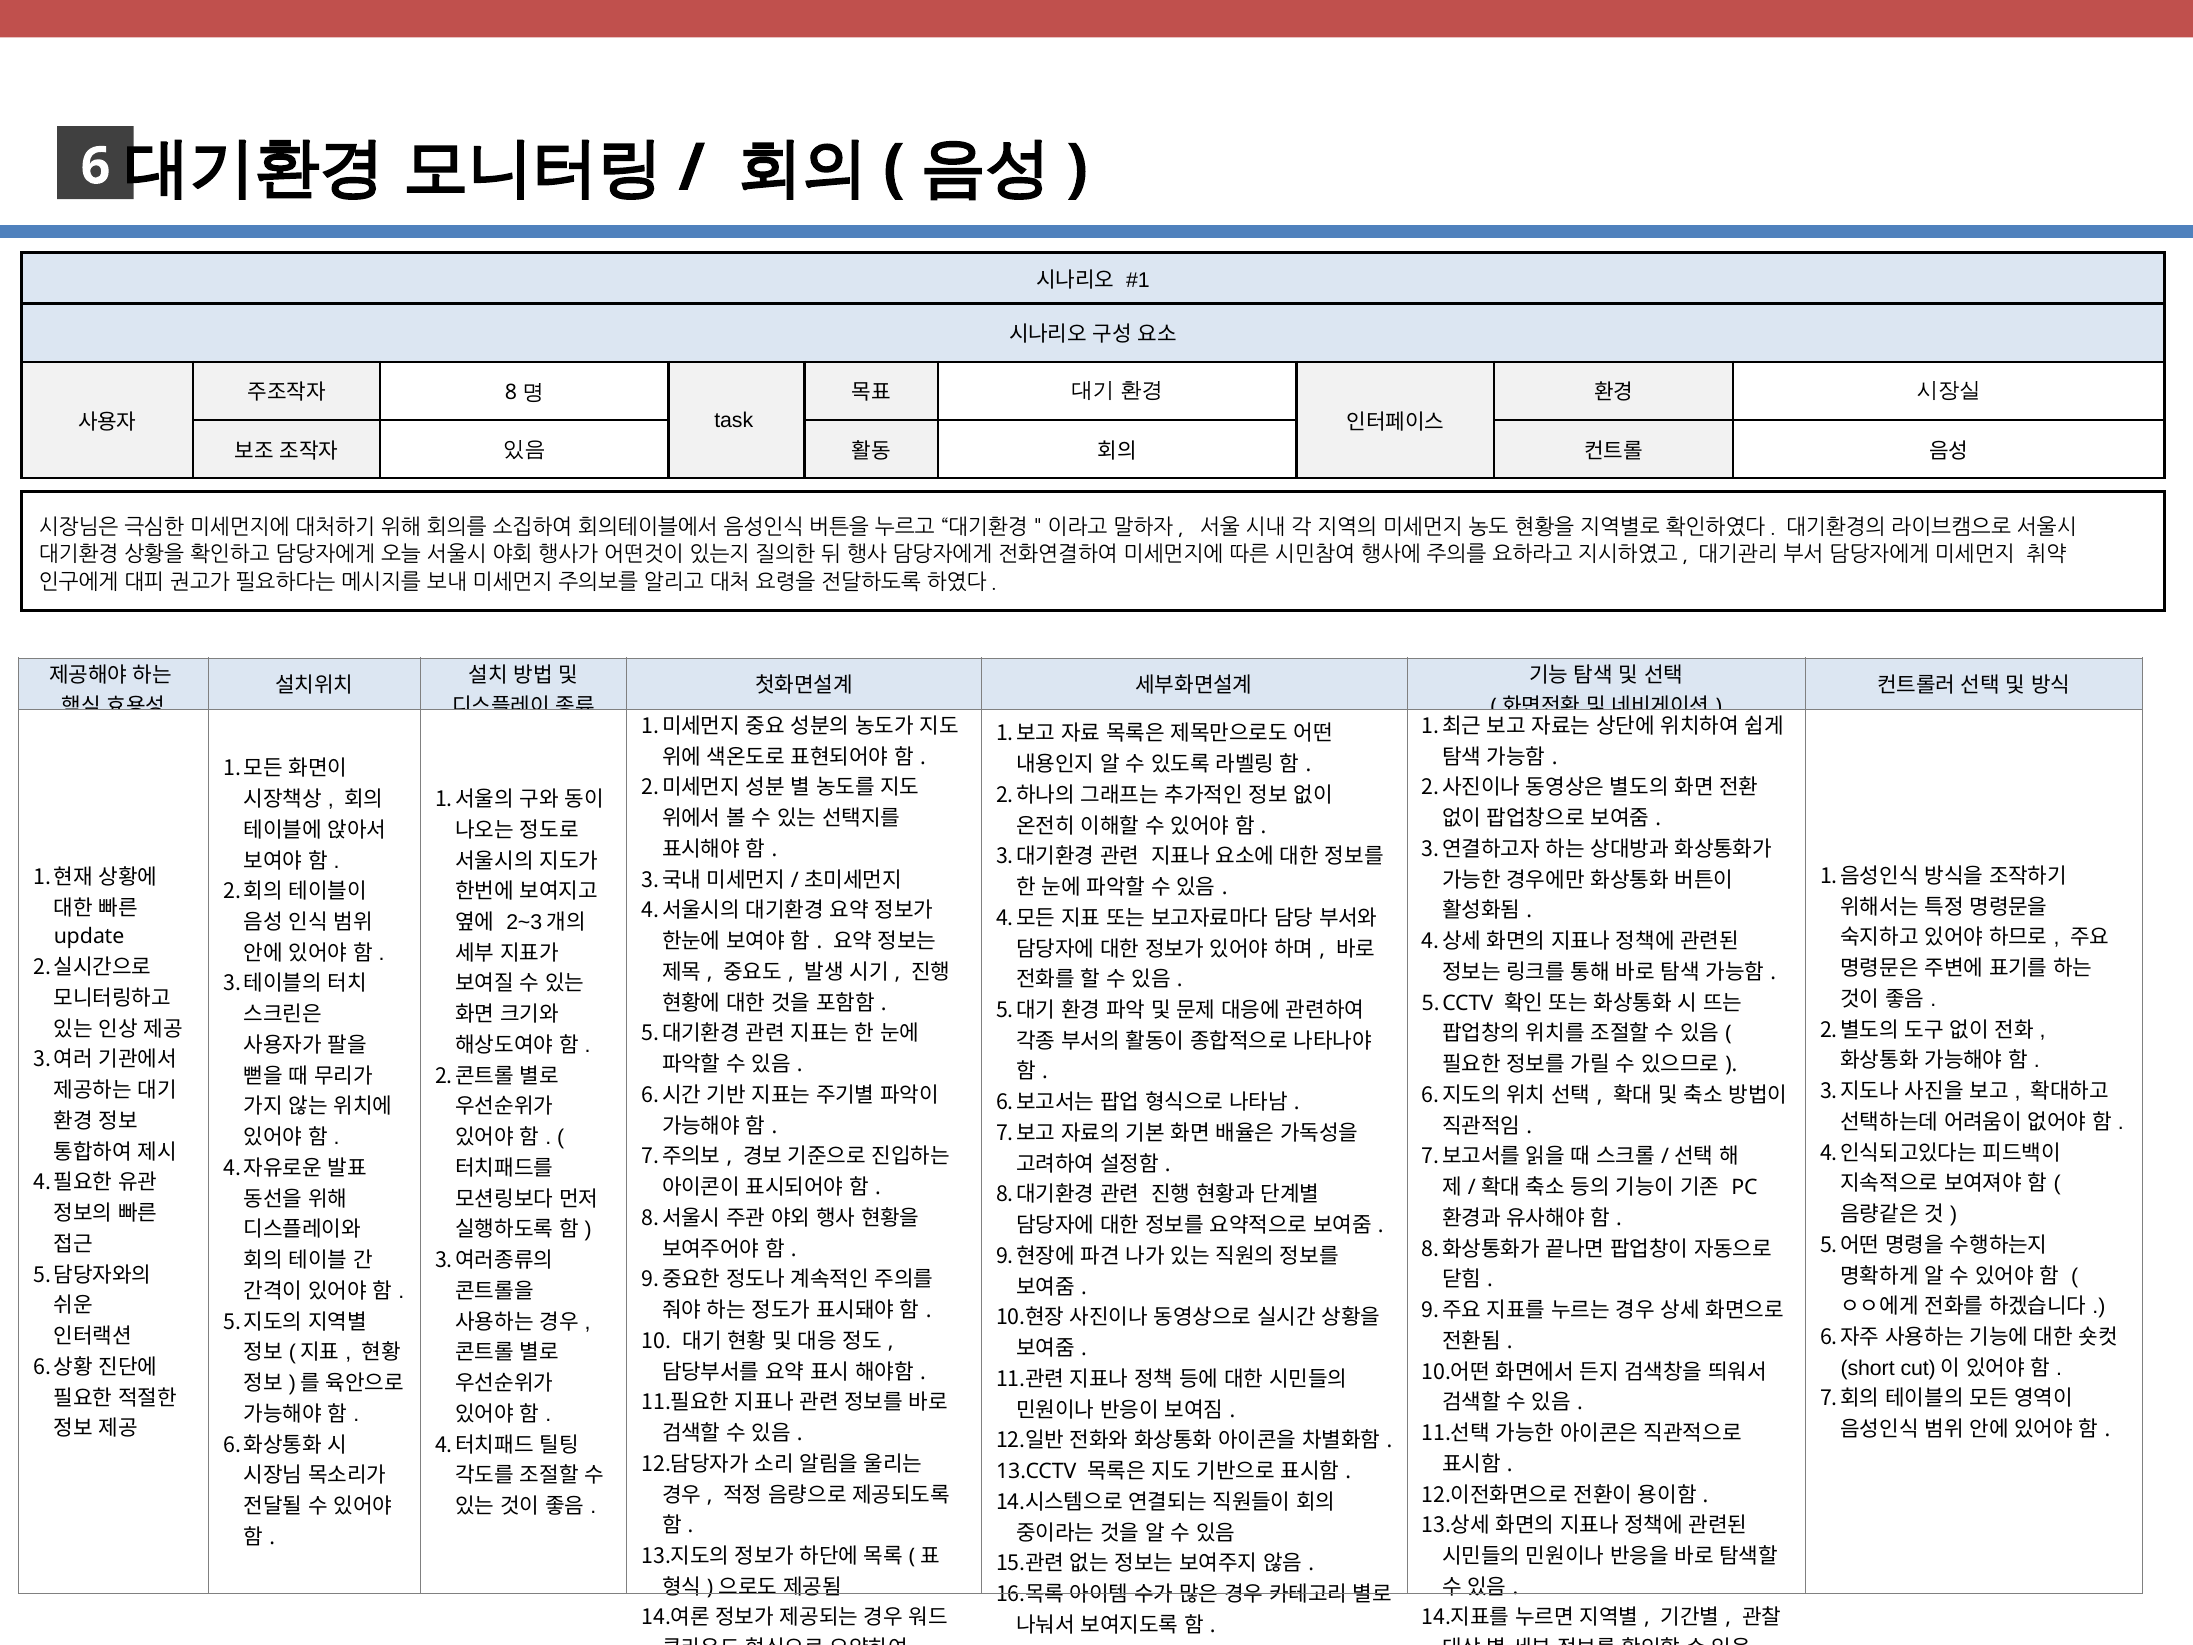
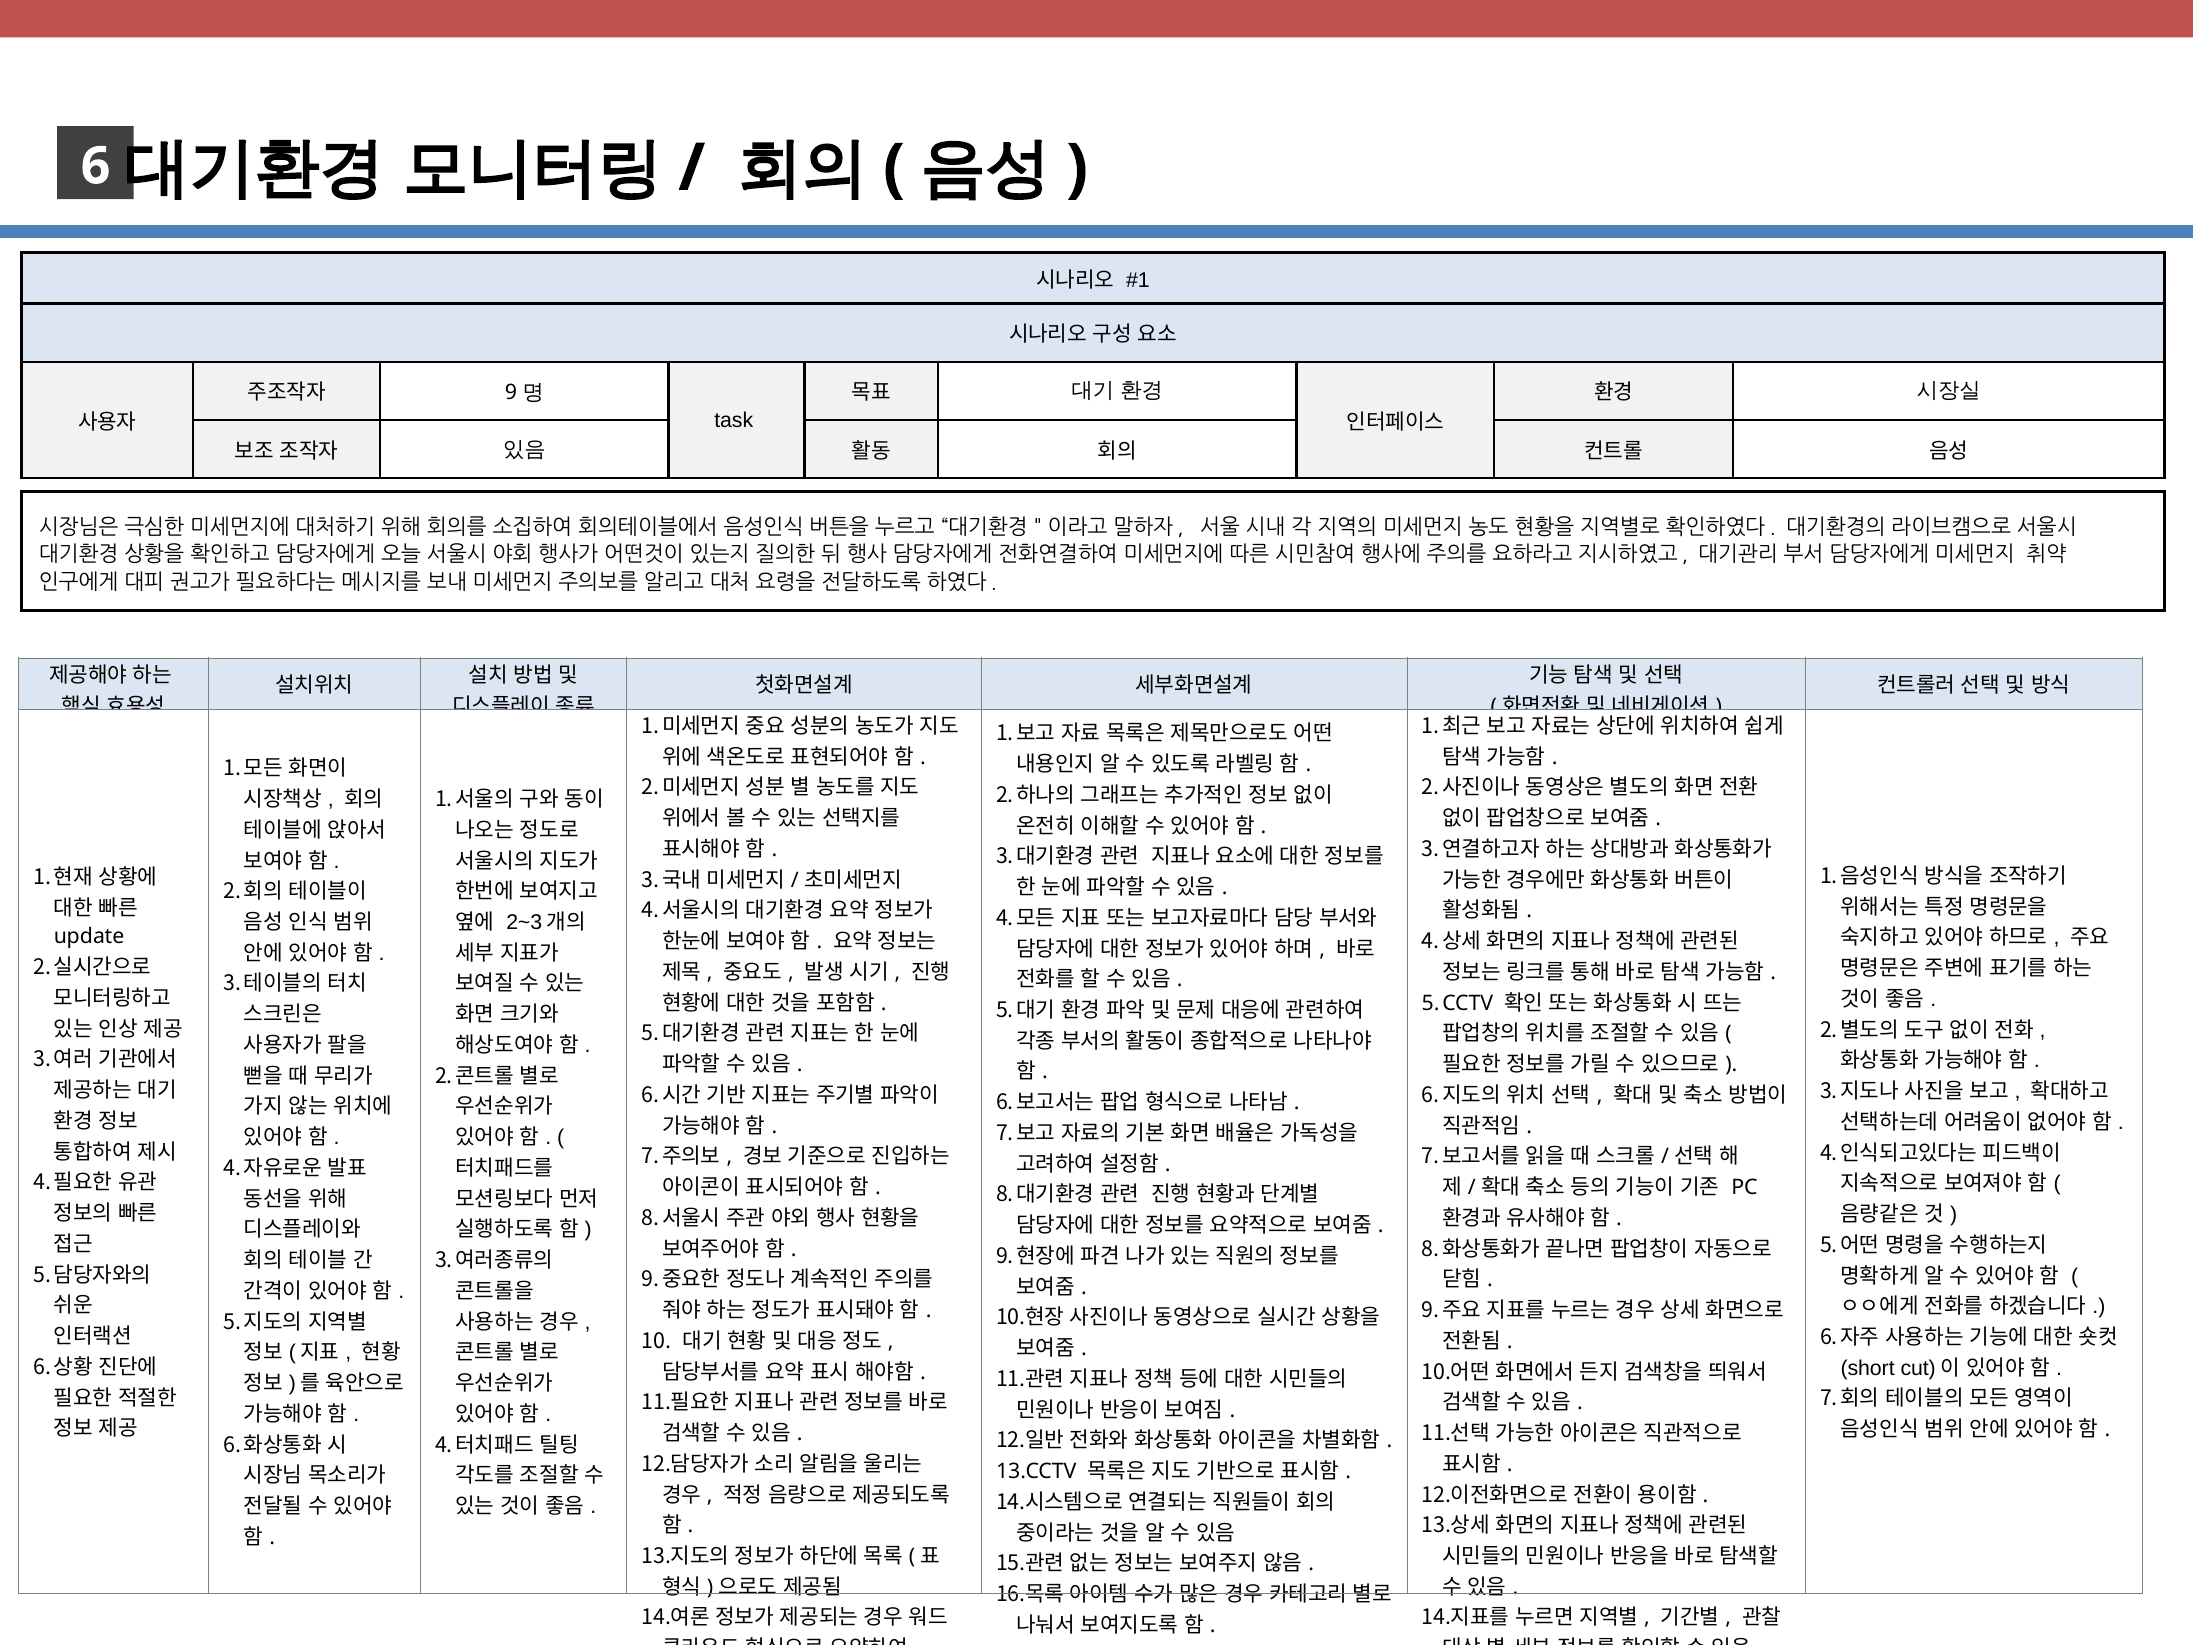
8: 8 -> 9 (511, 392)
